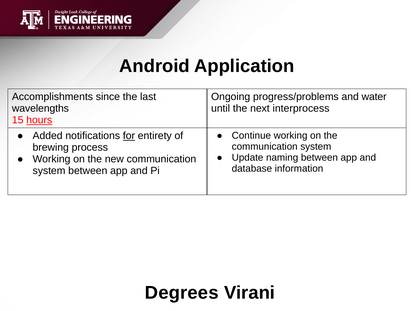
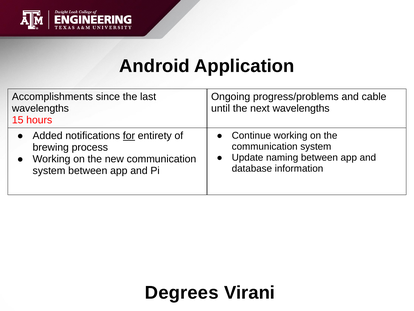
water: water -> cable (374, 97)
next interprocess: interprocess -> wavelengths (301, 108)
hours underline: present -> none (39, 120)
